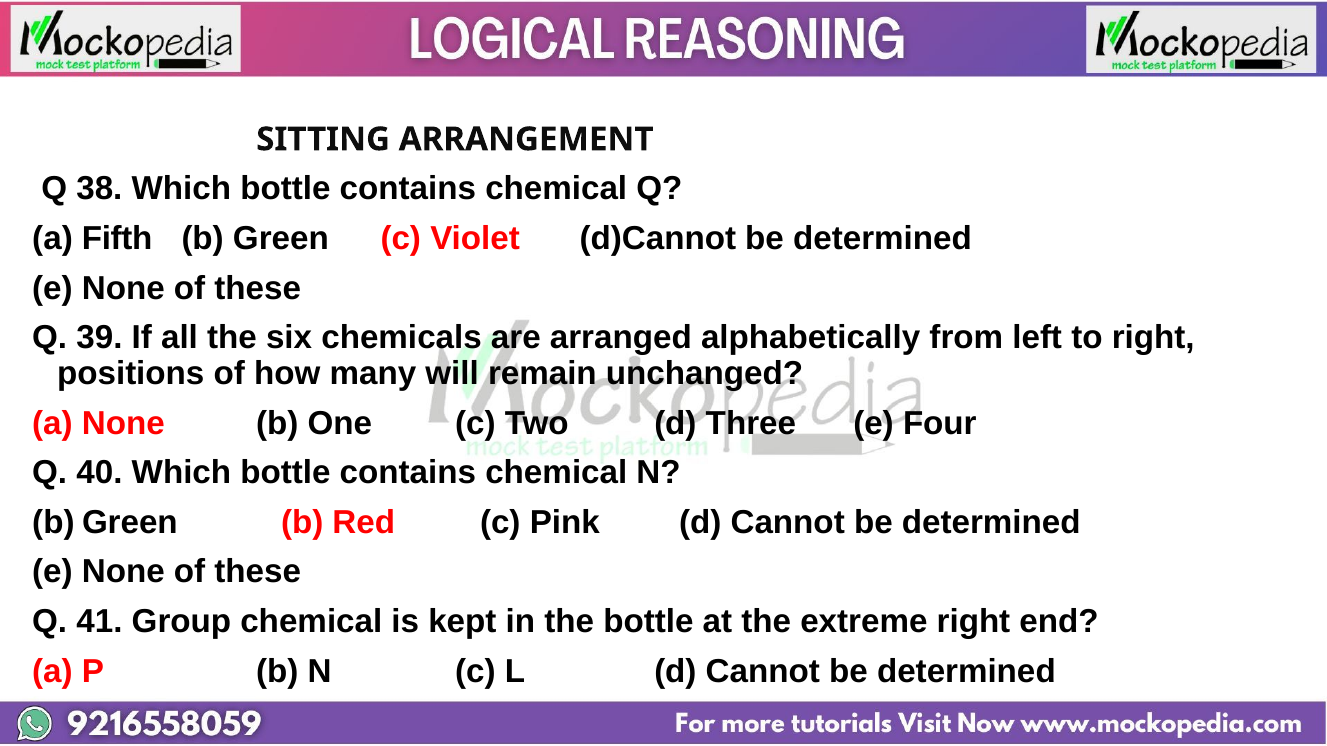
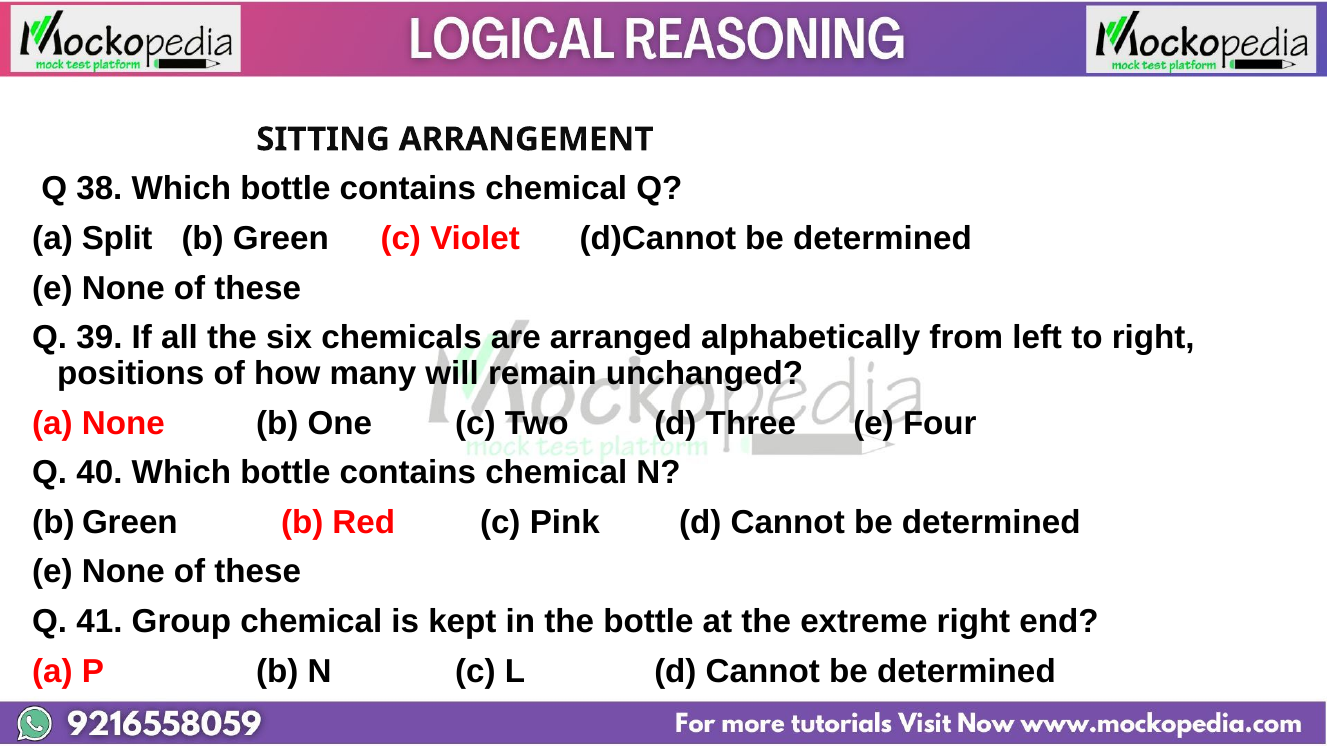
Fifth: Fifth -> Split (117, 239)
